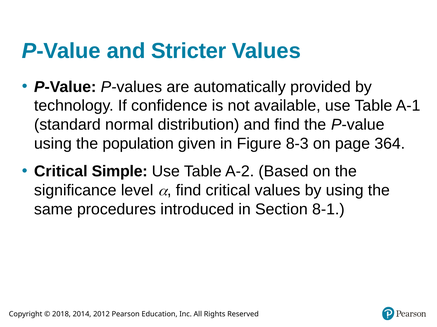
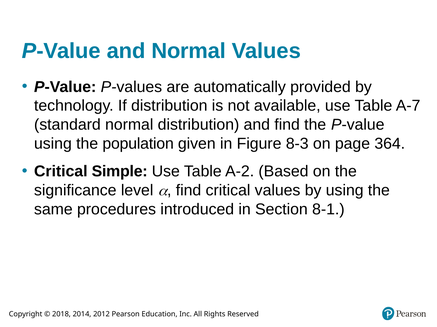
and Stricter: Stricter -> Normal (189, 51)
If confidence: confidence -> distribution (169, 106)
A-1: A-1 -> A-7 (408, 106)
